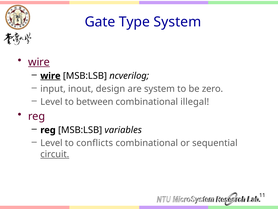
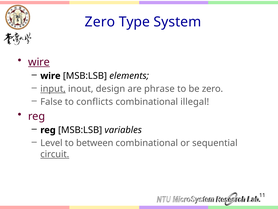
Gate: Gate -> Zero (100, 22)
wire underline: present -> none (50, 76)
ncverilog: ncverilog -> elements (129, 76)
input underline: none -> present (53, 89)
are system: system -> phrase (159, 89)
Level: Level -> False (51, 102)
between: between -> conflicts (95, 102)
conflicts: conflicts -> between (95, 143)
